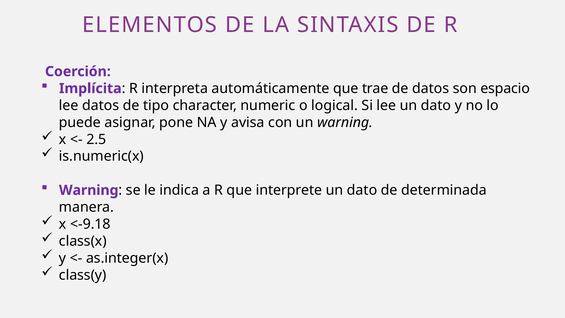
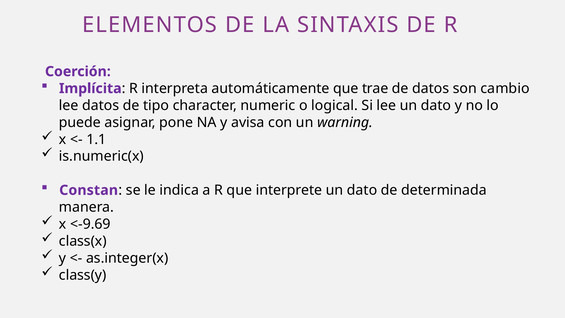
espacio: espacio -> cambio (505, 88)
2.5: 2.5 -> 1.1 (96, 139)
Warning: Warning -> Constan (89, 190)
<-9.18: <-9.18 -> <-9.69 (90, 224)
